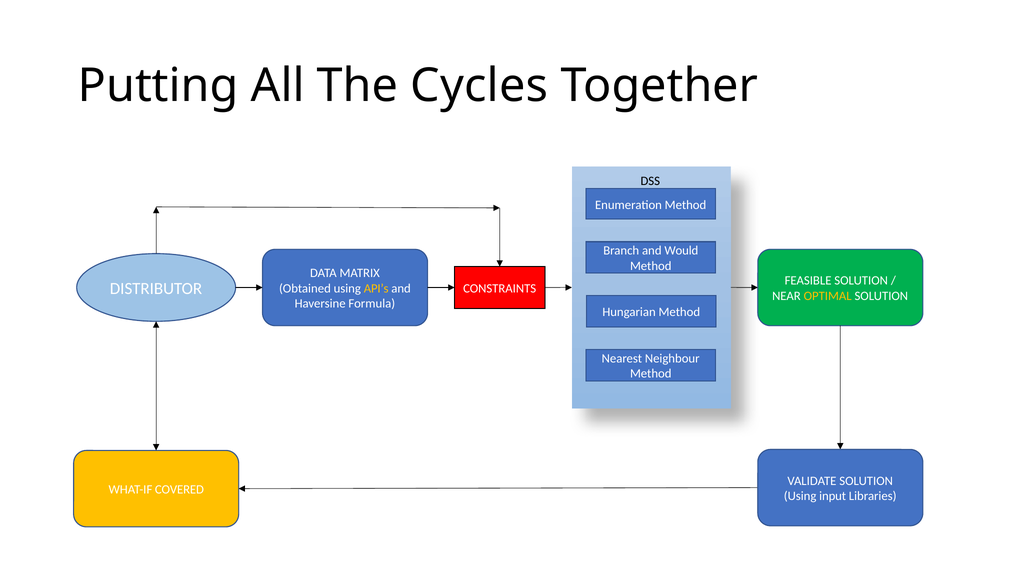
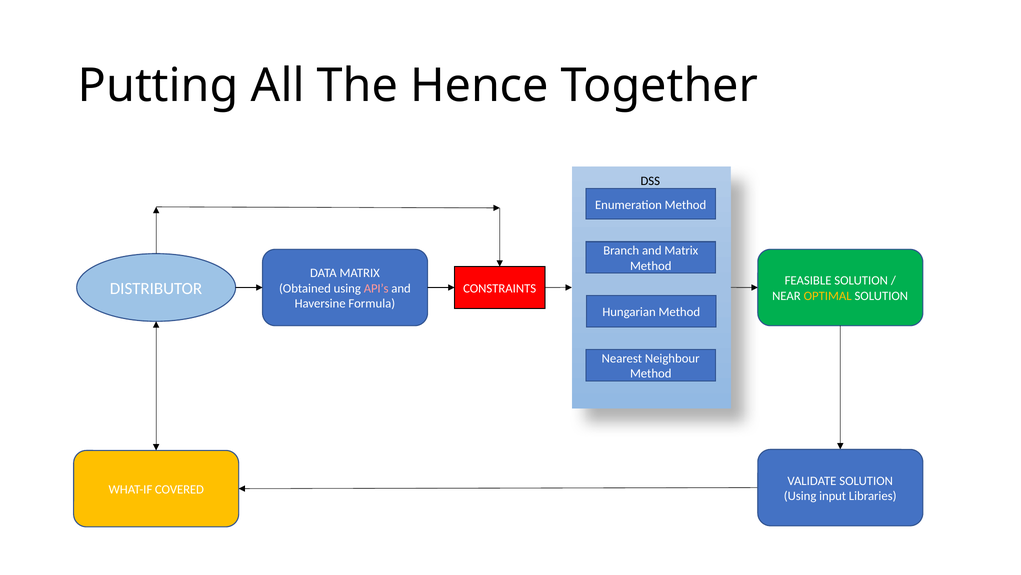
Cycles: Cycles -> Hence (479, 86)
and Would: Would -> Matrix (681, 250)
API’s colour: yellow -> pink (376, 288)
